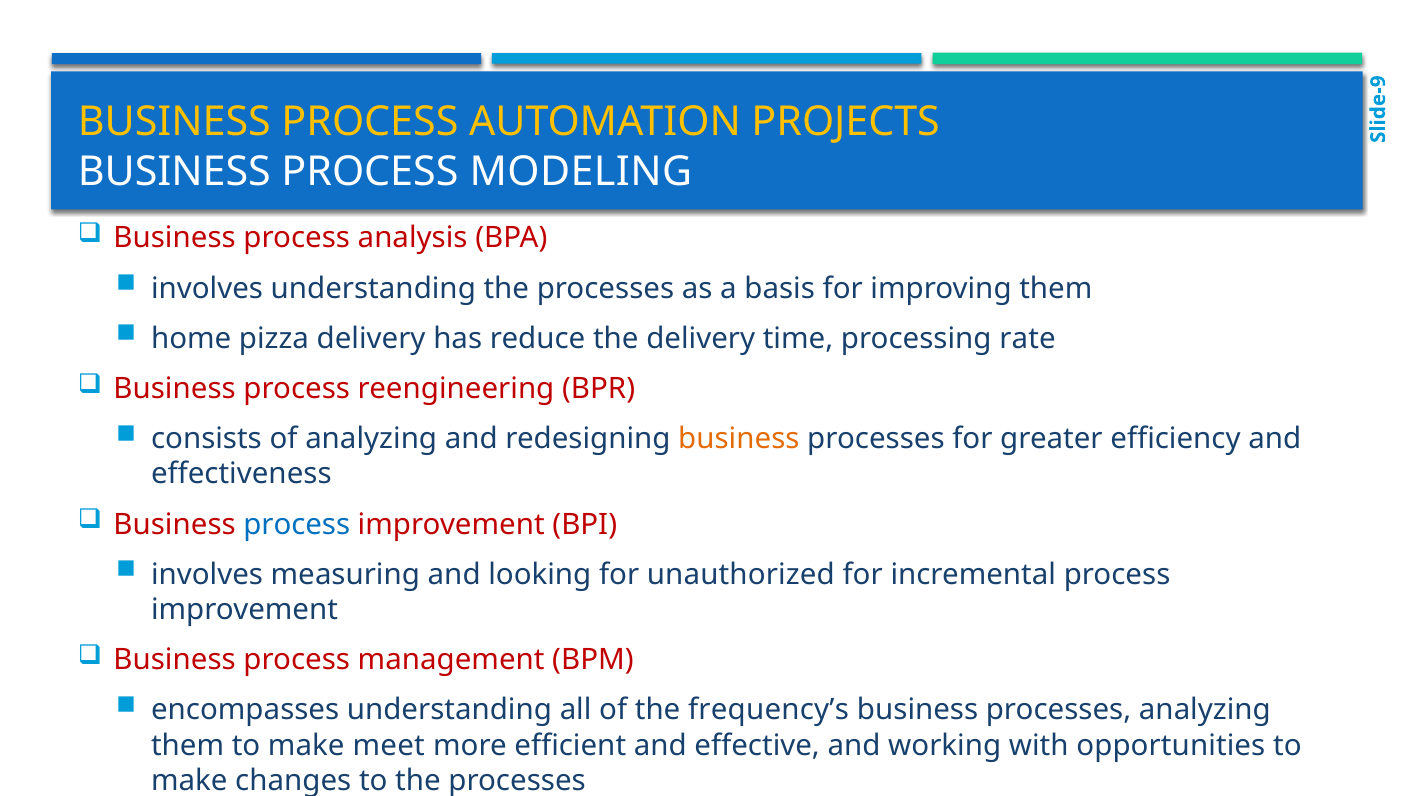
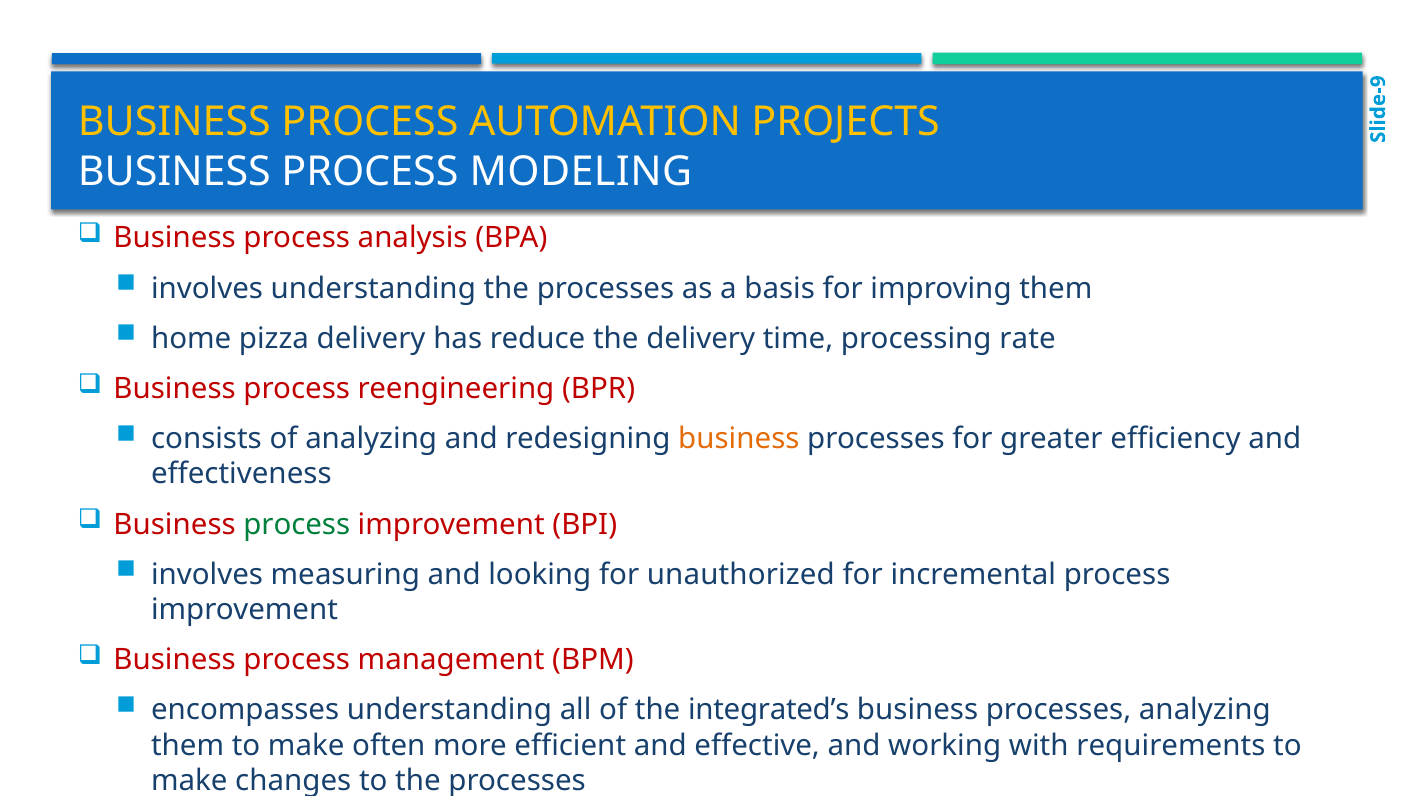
process colour: blue -> green (297, 524)
frequency’s: frequency’s -> integrated’s (769, 710)
meet: meet -> often (389, 745)
opportunities: opportunities -> requirements (1171, 745)
